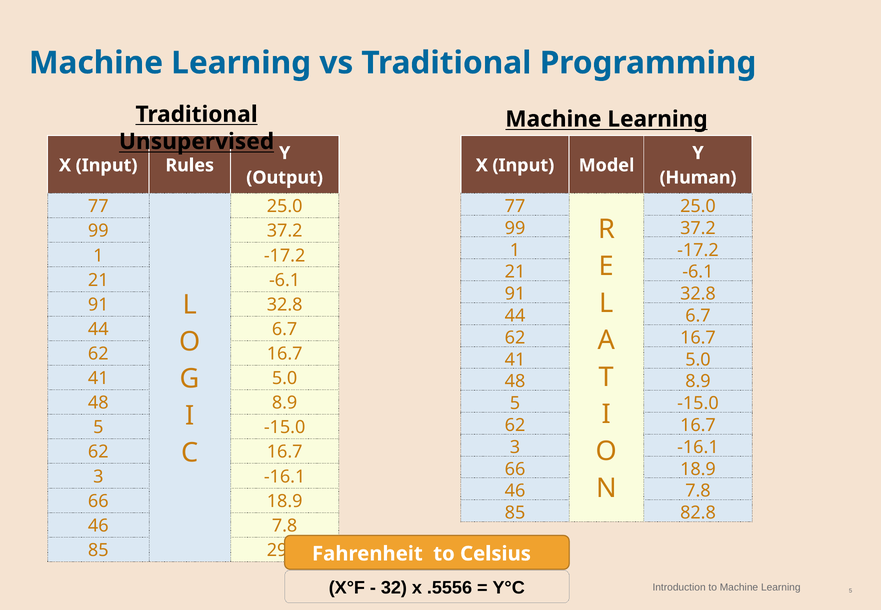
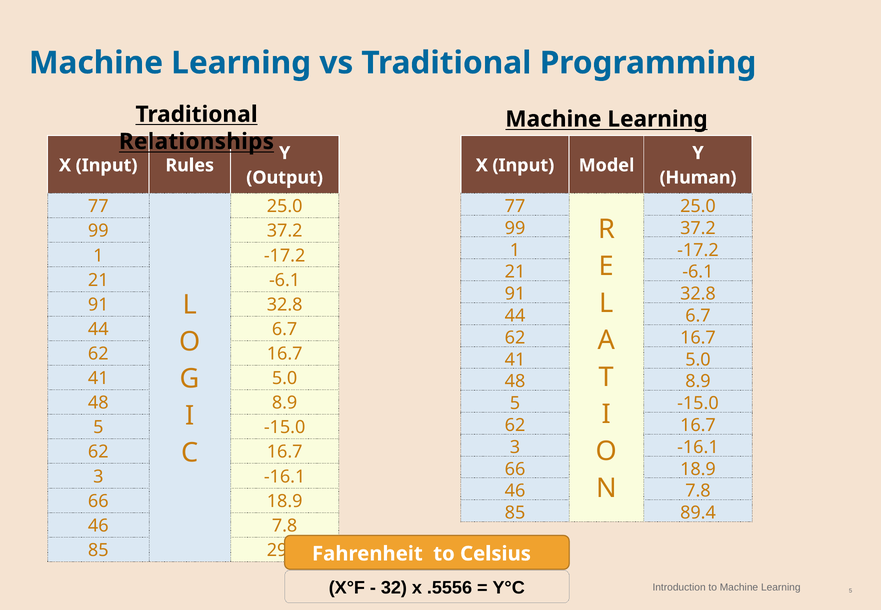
Unsupervised: Unsupervised -> Relationships (196, 142)
82.8: 82.8 -> 89.4 (698, 513)
